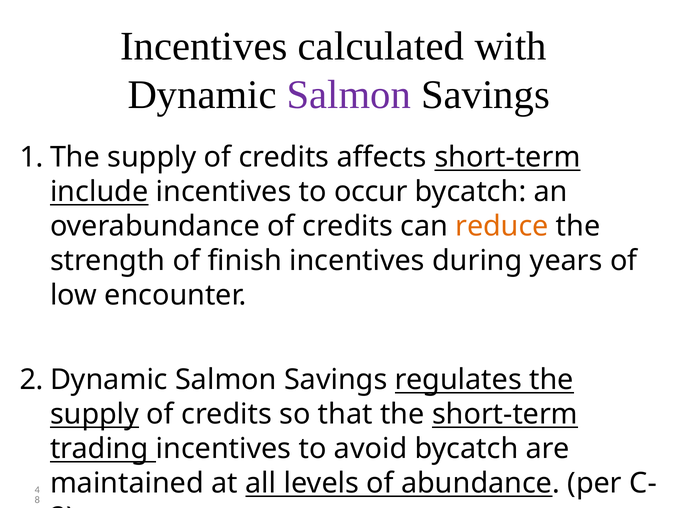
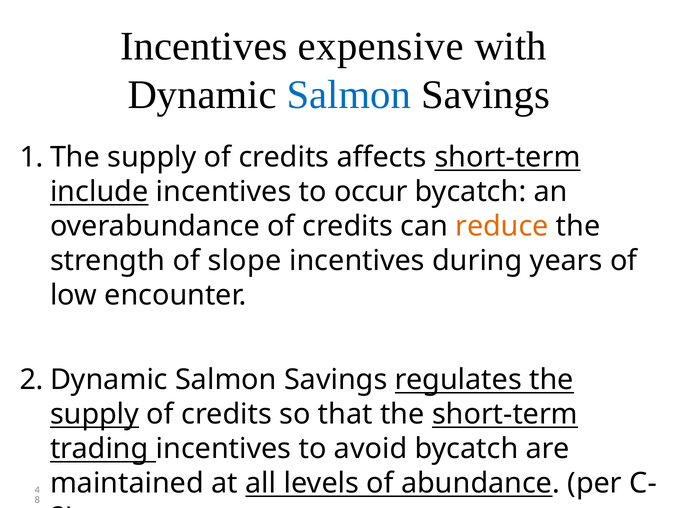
calculated: calculated -> expensive (381, 46)
Salmon colour: purple -> blue (349, 95)
finish: finish -> slope (245, 261)
